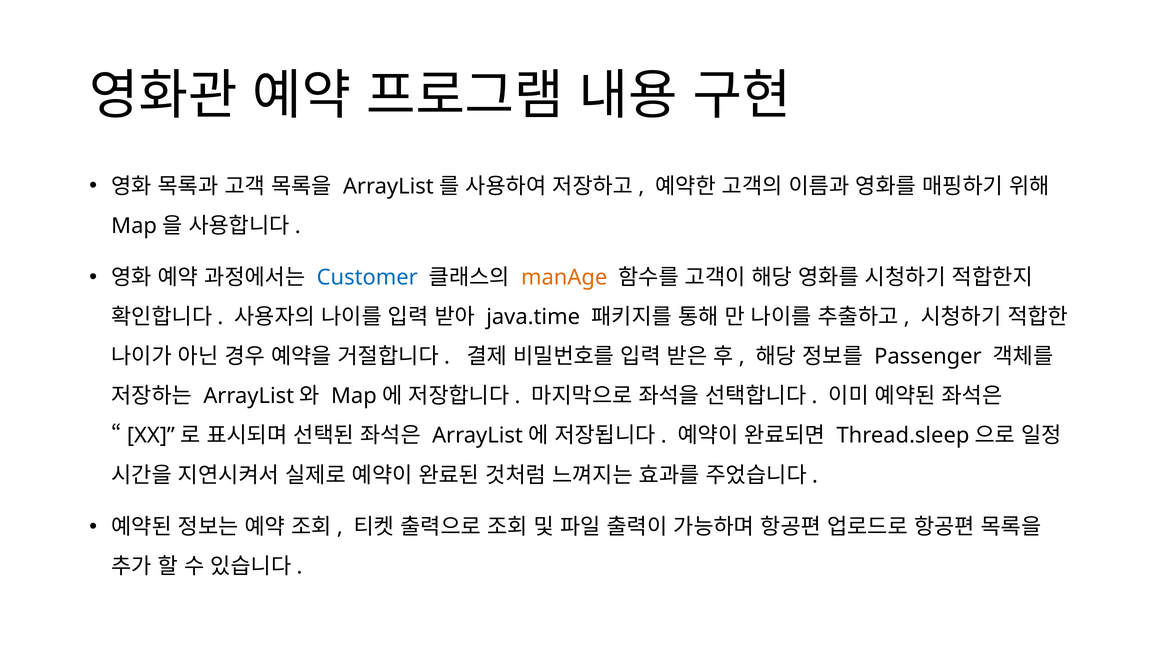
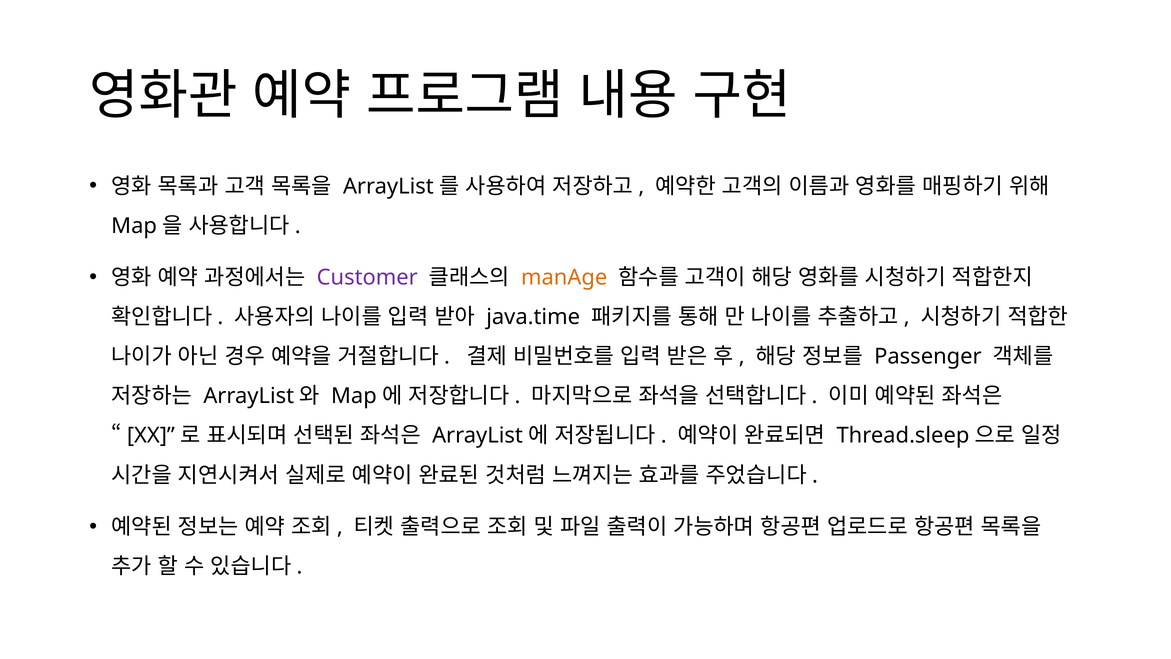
Customer colour: blue -> purple (367, 277)
